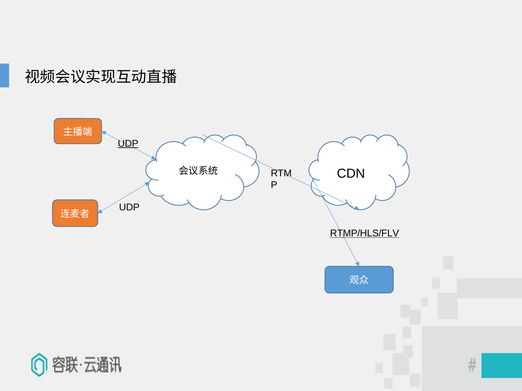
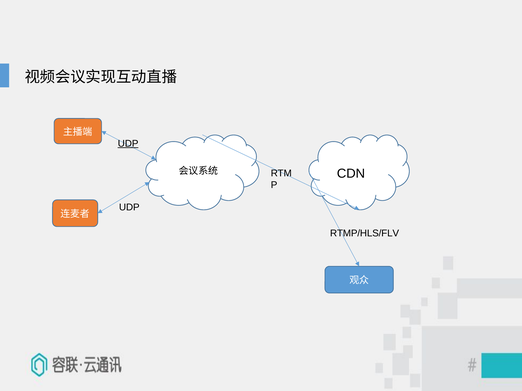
RTMP/HLS/FLV underline: present -> none (365, 234)
